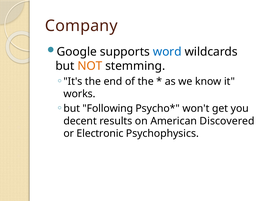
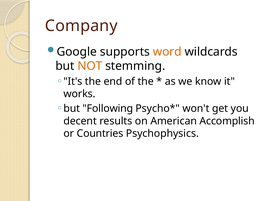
word colour: blue -> orange (167, 52)
Discovered: Discovered -> Accomplish (227, 121)
Electronic: Electronic -> Countries (100, 134)
